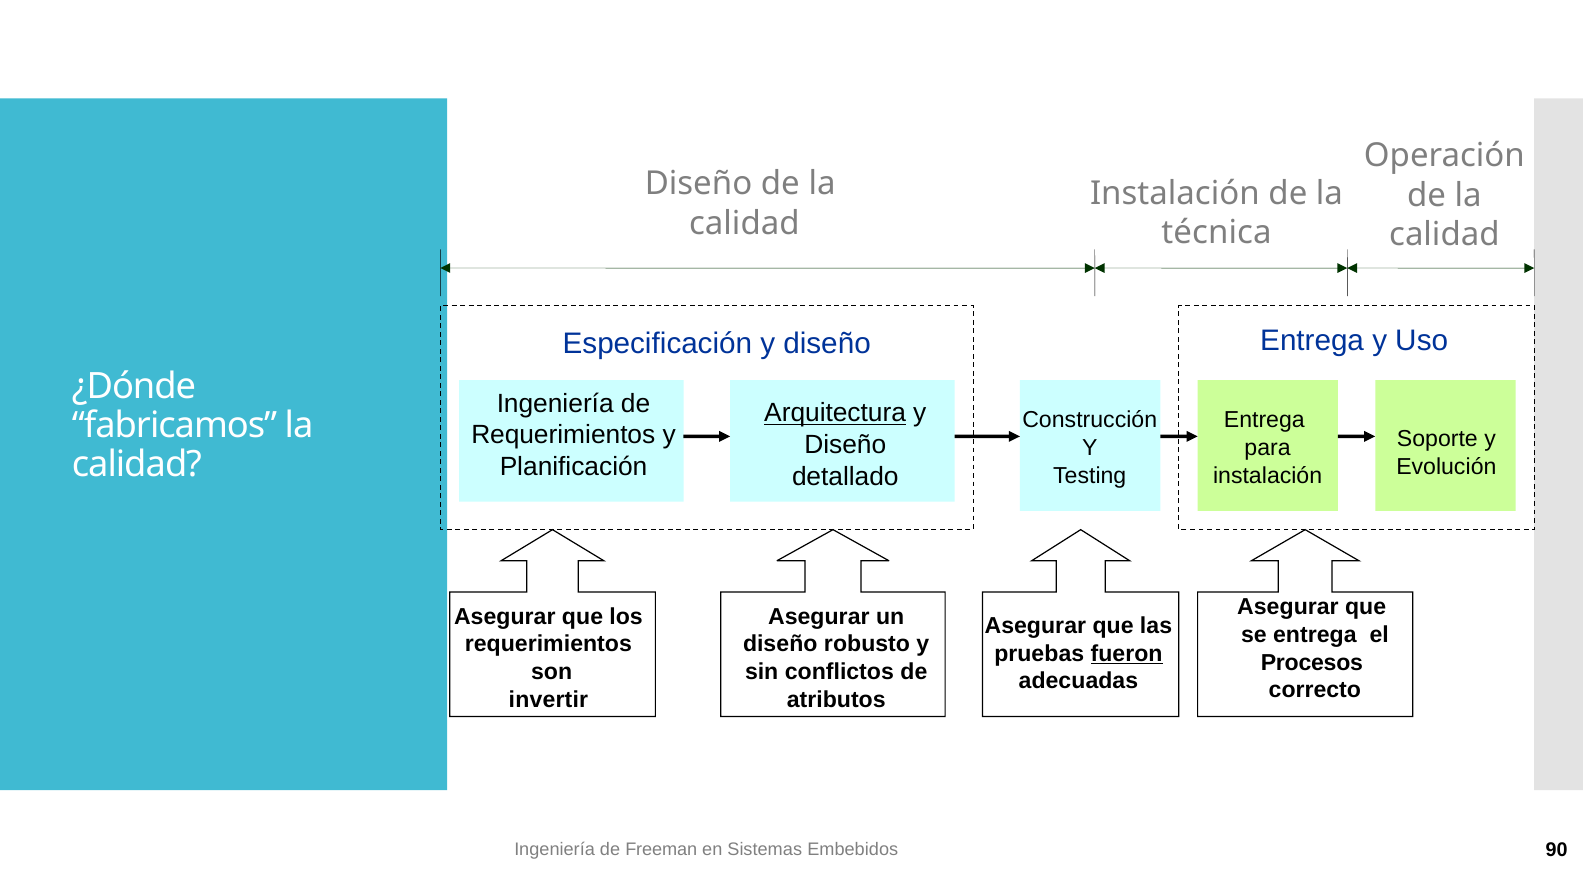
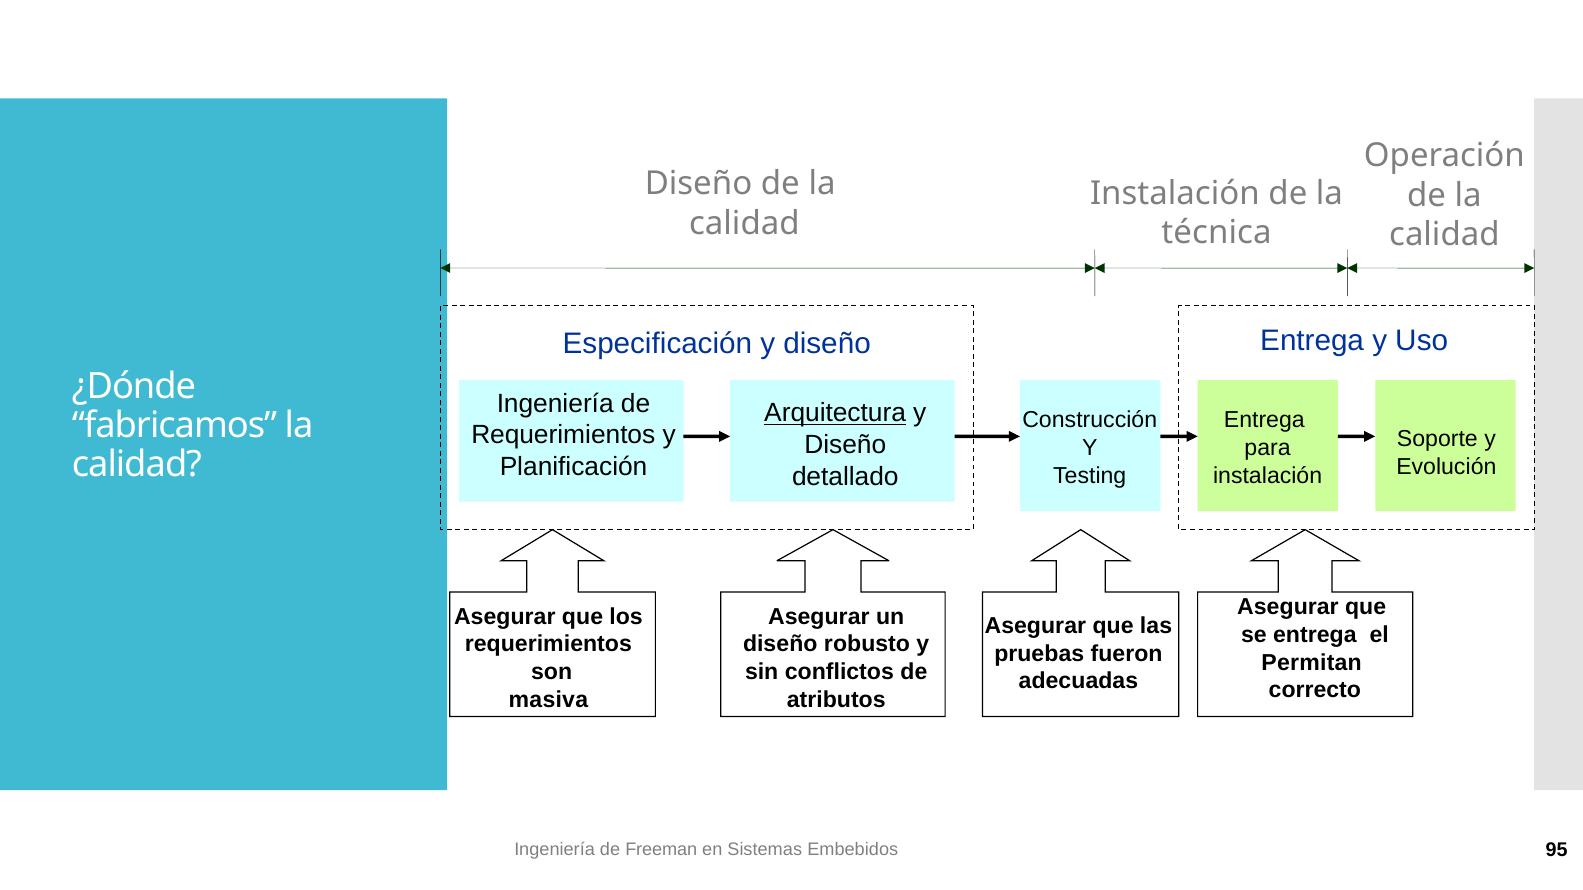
fueron underline: present -> none (1127, 654)
Procesos: Procesos -> Permitan (1312, 663)
invertir: invertir -> masiva (548, 700)
90: 90 -> 95 (1557, 850)
